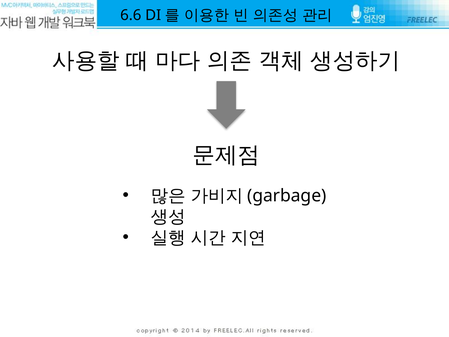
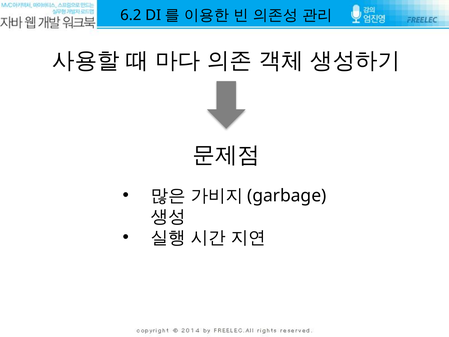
6.6: 6.6 -> 6.2 (131, 15)
